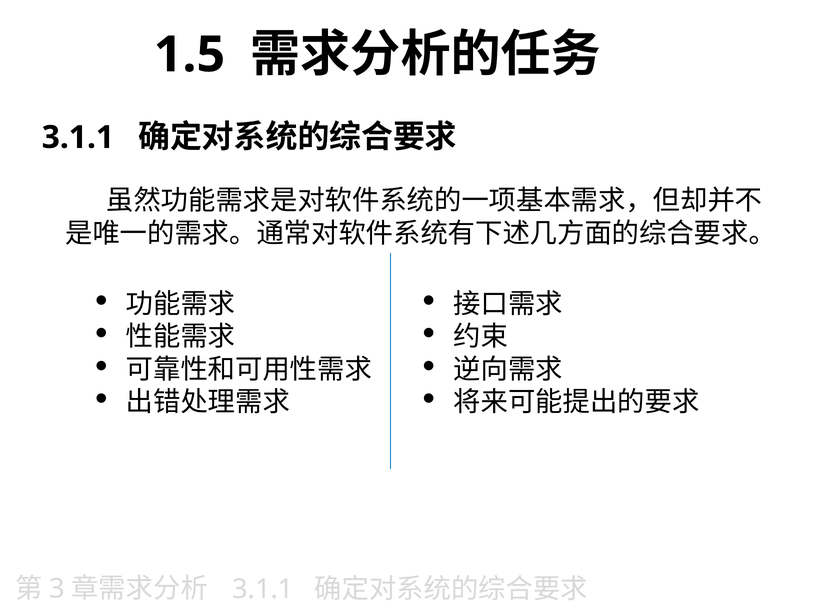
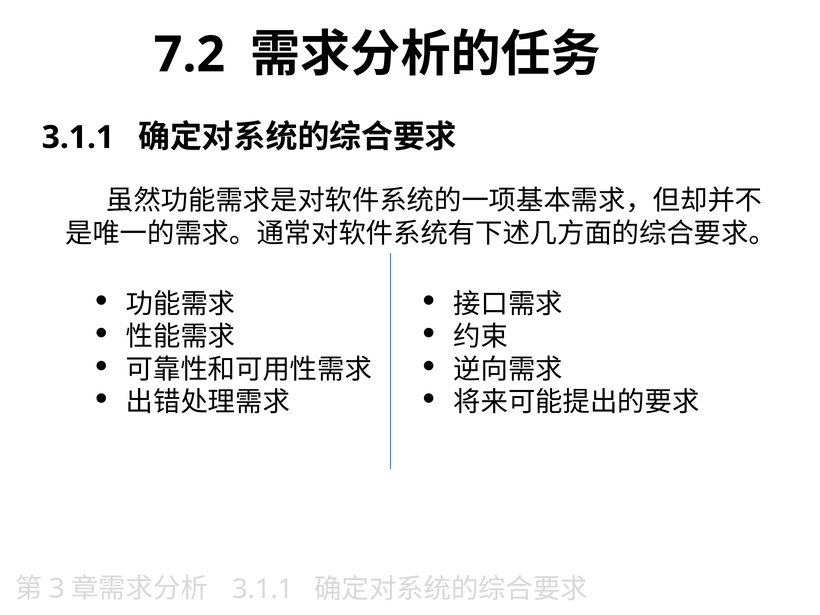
1.5: 1.5 -> 7.2 (189, 55)
